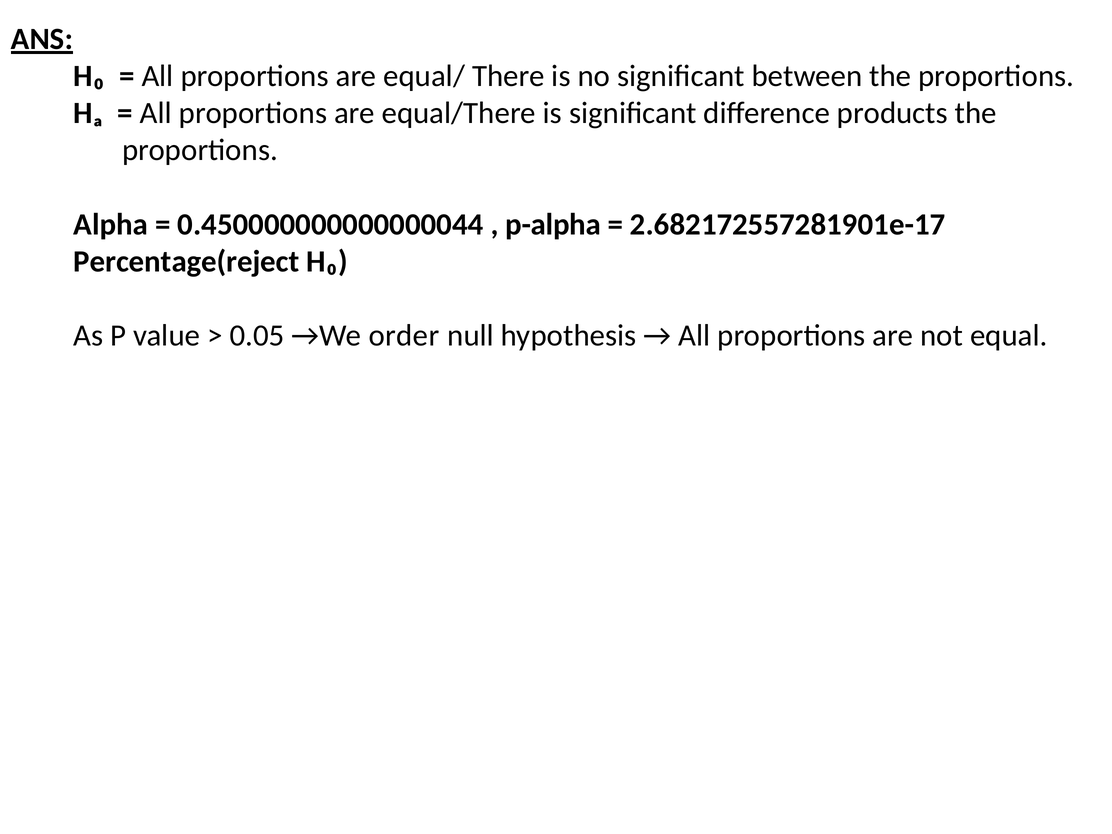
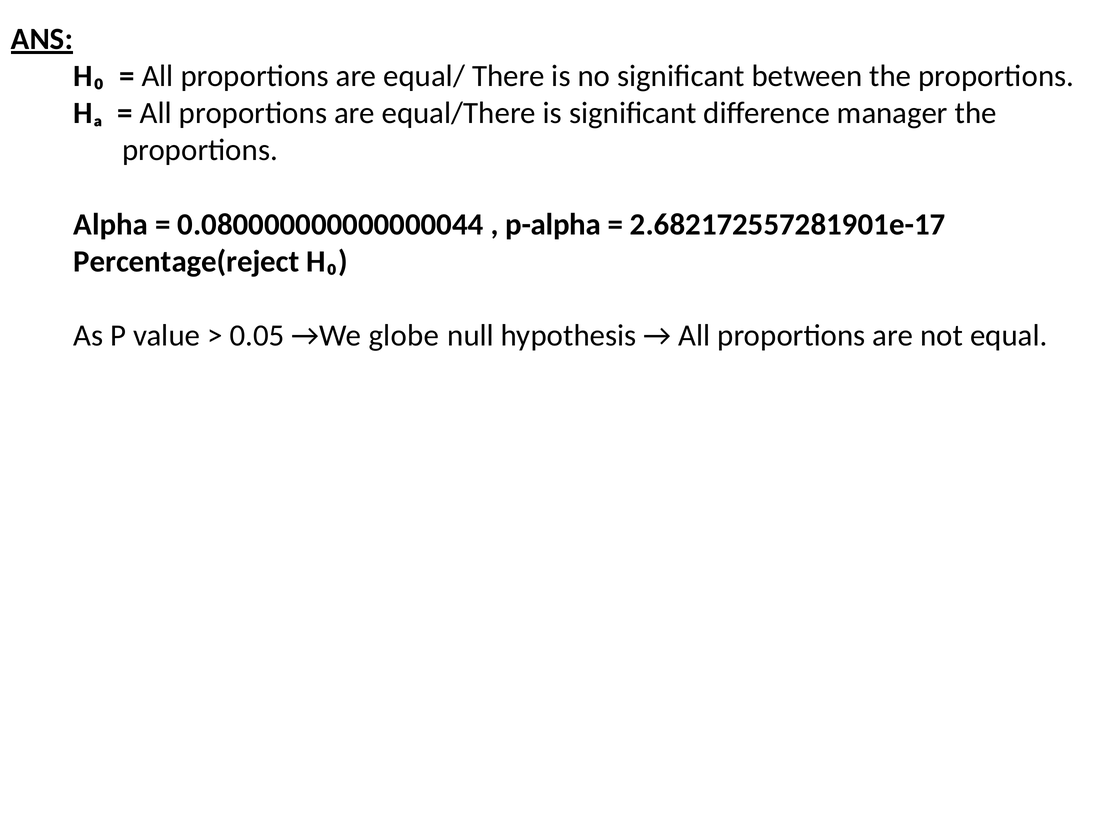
products: products -> manager (892, 113)
0.450000000000000044: 0.450000000000000044 -> 0.080000000000000044 (330, 224)
order: order -> globe (404, 336)
